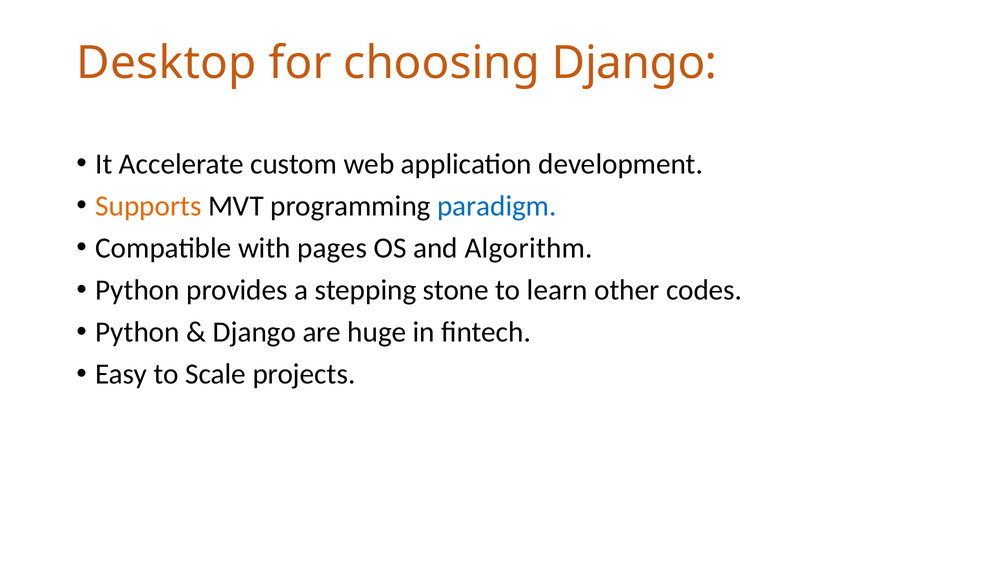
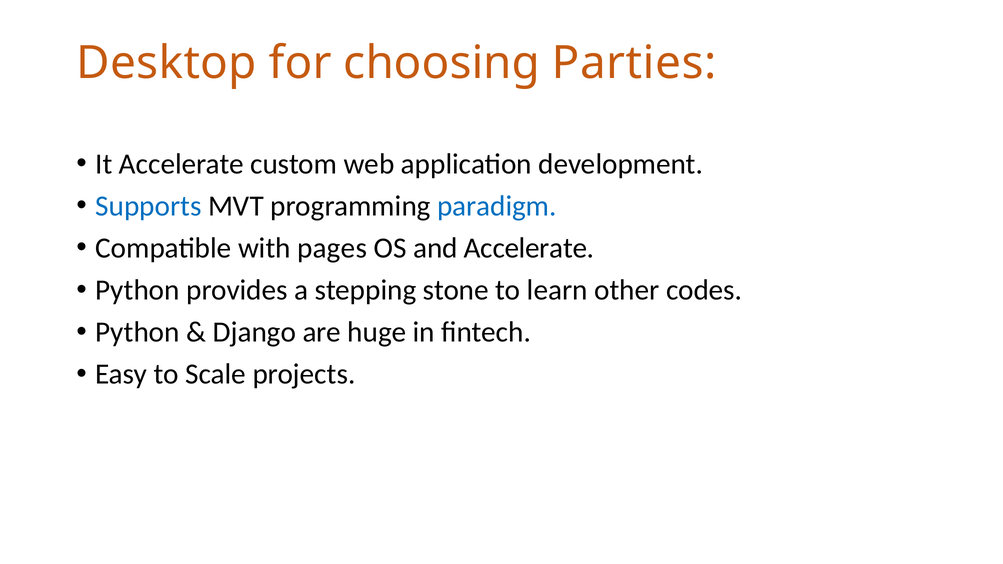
choosing Django: Django -> Parties (634, 63)
Supports colour: orange -> blue (148, 206)
and Algorithm: Algorithm -> Accelerate (529, 248)
